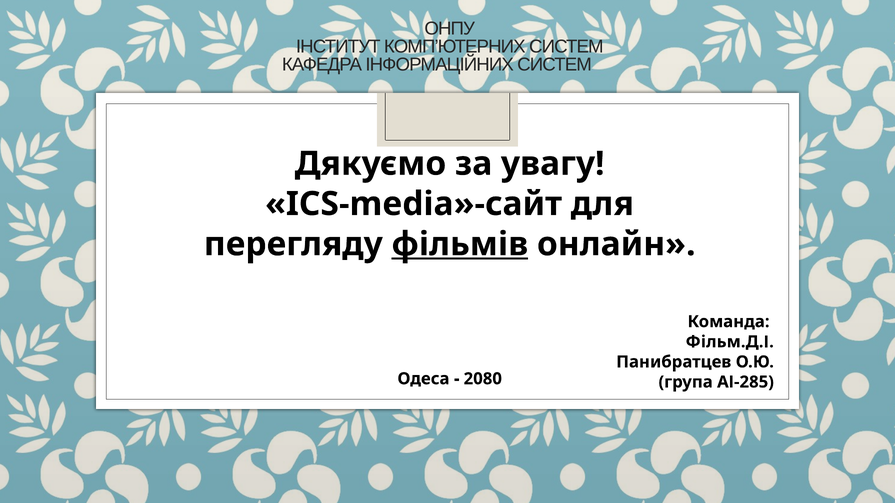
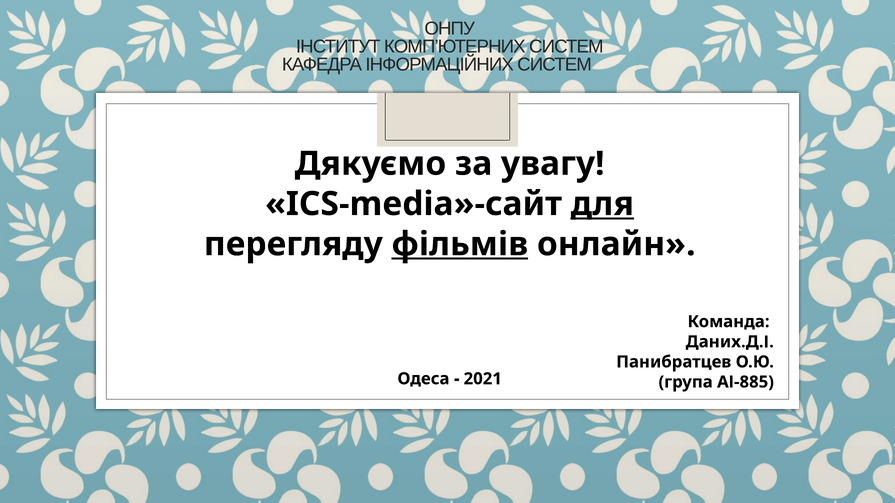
для underline: none -> present (602, 204)
Фільм.Д.І: Фільм.Д.І -> Даних.Д.І (730, 342)
2080: 2080 -> 2021 (483, 379)
АІ-285: АІ-285 -> АІ-885 (746, 382)
